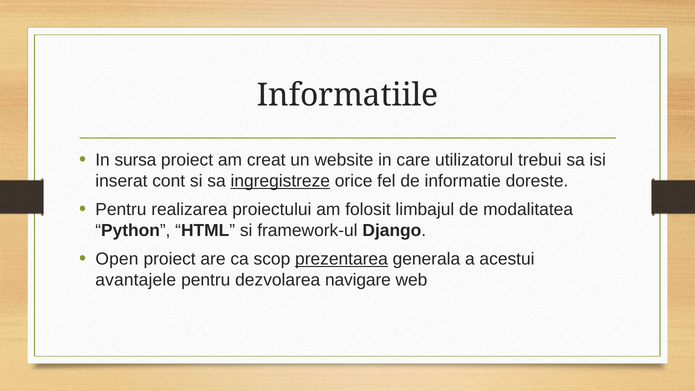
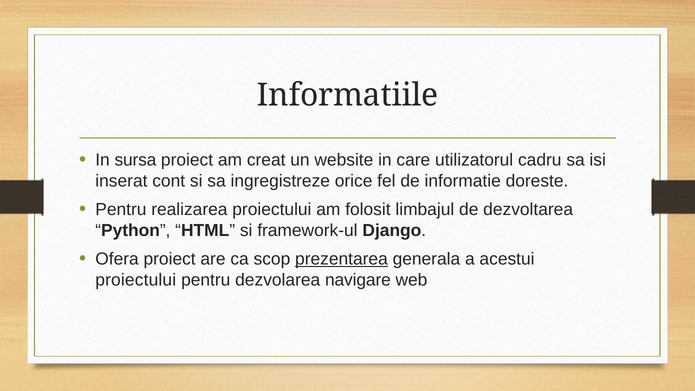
trebui: trebui -> cadru (540, 160)
ingregistreze underline: present -> none (280, 181)
modalitatea: modalitatea -> dezvoltarea (528, 210)
Open: Open -> Ofera (117, 259)
avantajele: avantajele -> proiectului (136, 280)
